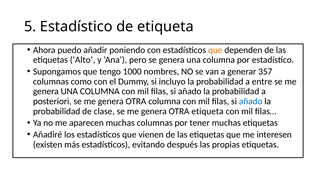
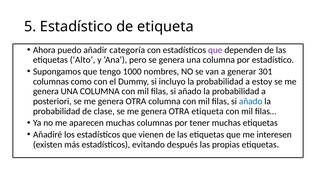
poniendo: poniendo -> categoría (127, 50)
que colour: orange -> purple (215, 50)
357: 357 -> 301 (265, 71)
entre: entre -> estoy (262, 81)
